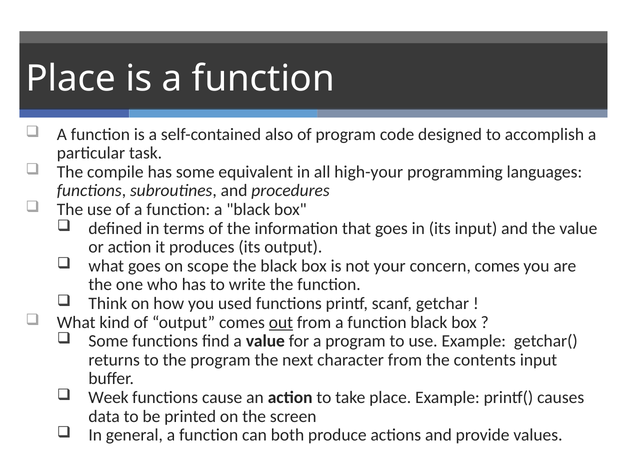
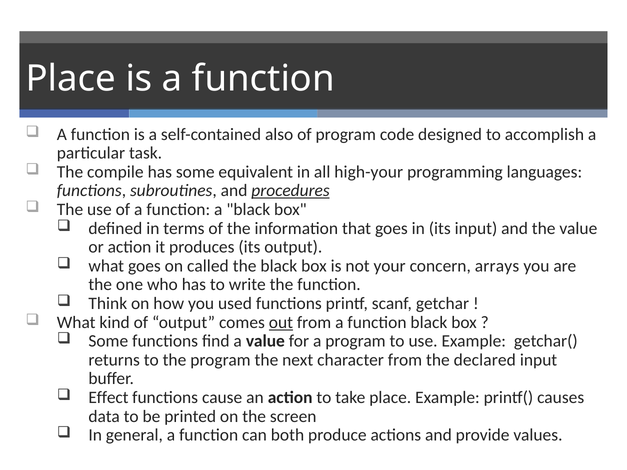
procedures underline: none -> present (291, 191)
scope: scope -> called (208, 266)
concern comes: comes -> arrays (497, 266)
contents: contents -> declared (485, 360)
Week: Week -> Effect (108, 398)
